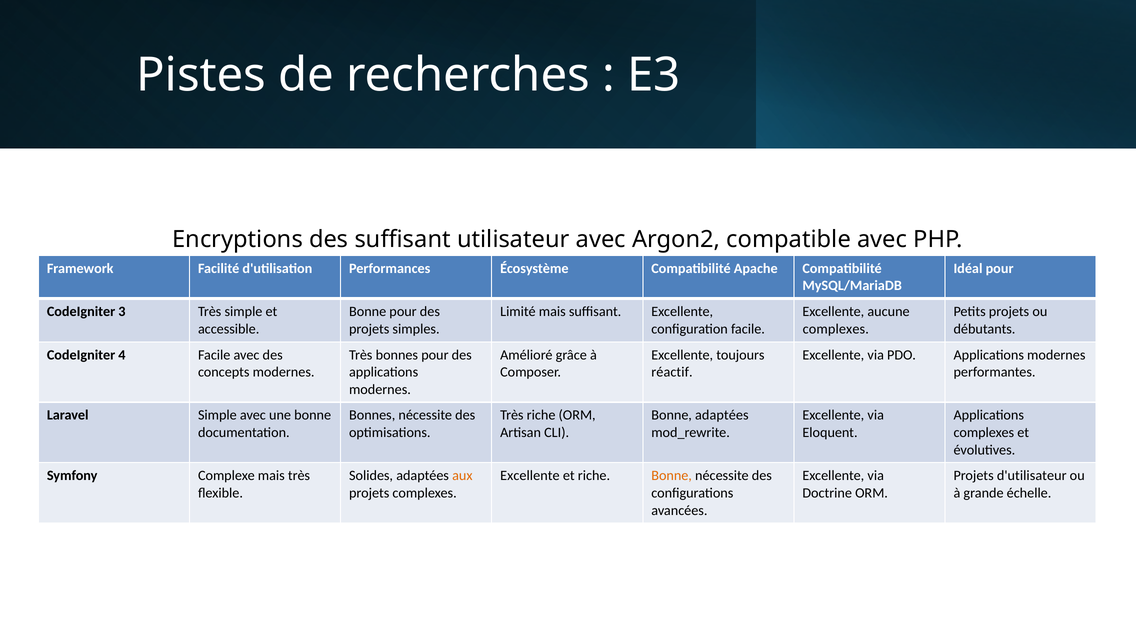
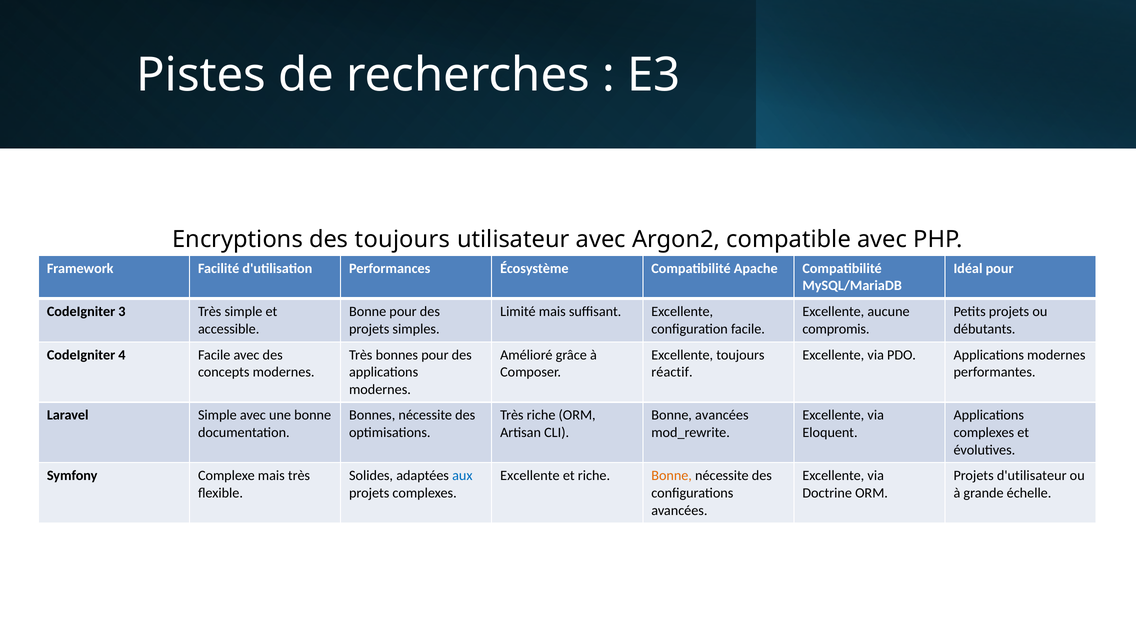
des suffisant: suffisant -> toujours (403, 240)
complexes: complexes -> compromis (836, 329)
Bonne adaptées: adaptées -> avancées (722, 415)
aux colour: orange -> blue (462, 476)
